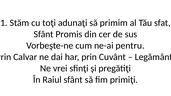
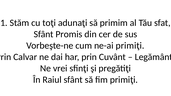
ne-ai pentru: pentru -> primiţi (130, 46)
